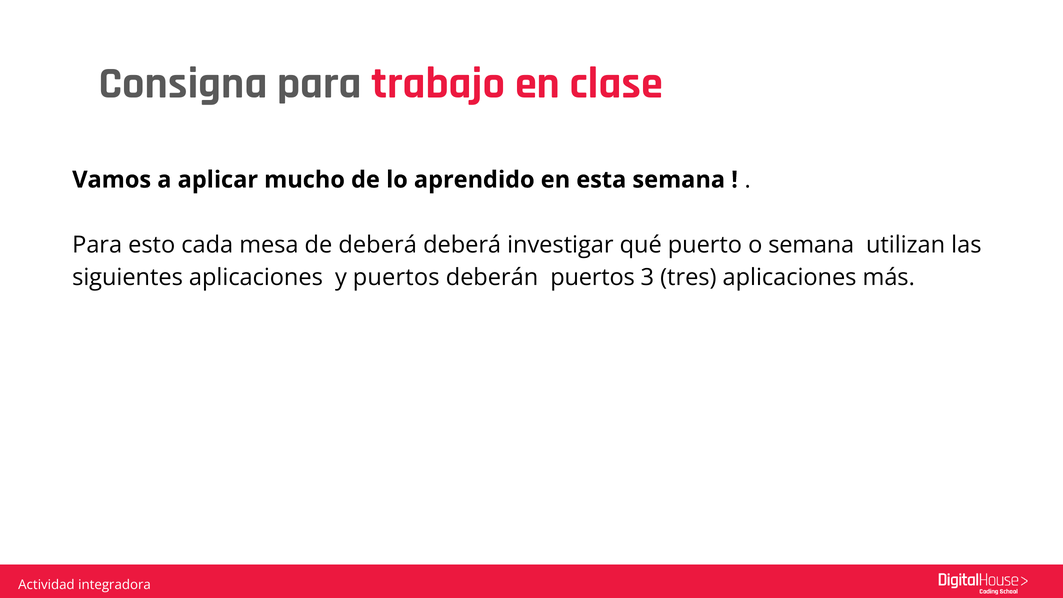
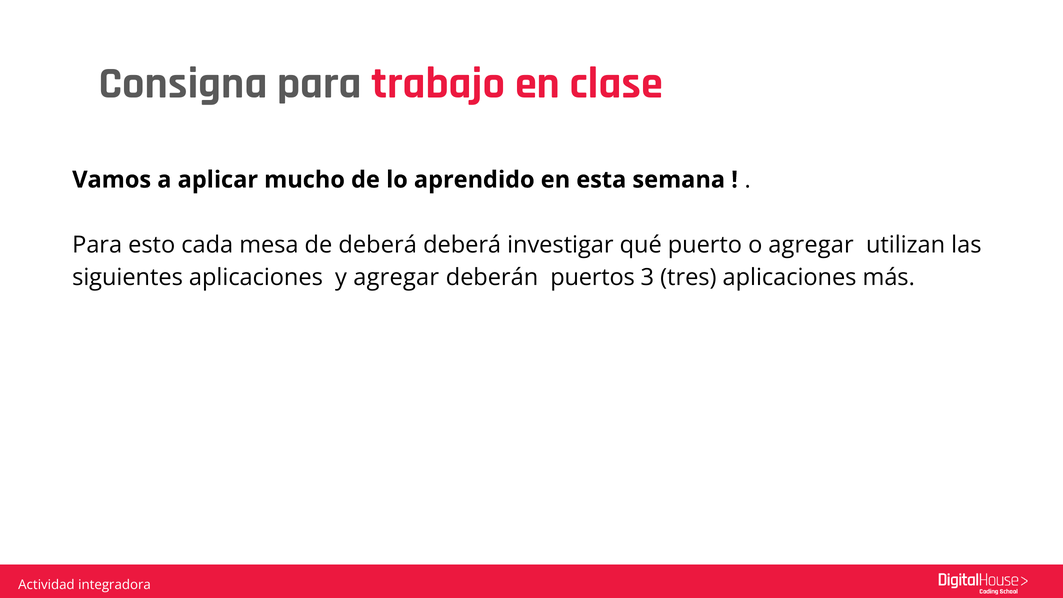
o semana: semana -> agregar (811, 245)
y puertos: puertos -> agregar (396, 277)
